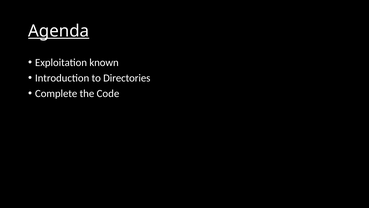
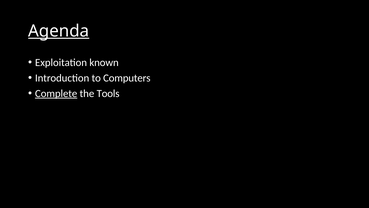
Directories: Directories -> Computers (127, 78)
Complete underline: none -> present (56, 93)
Code: Code -> Tools (108, 93)
